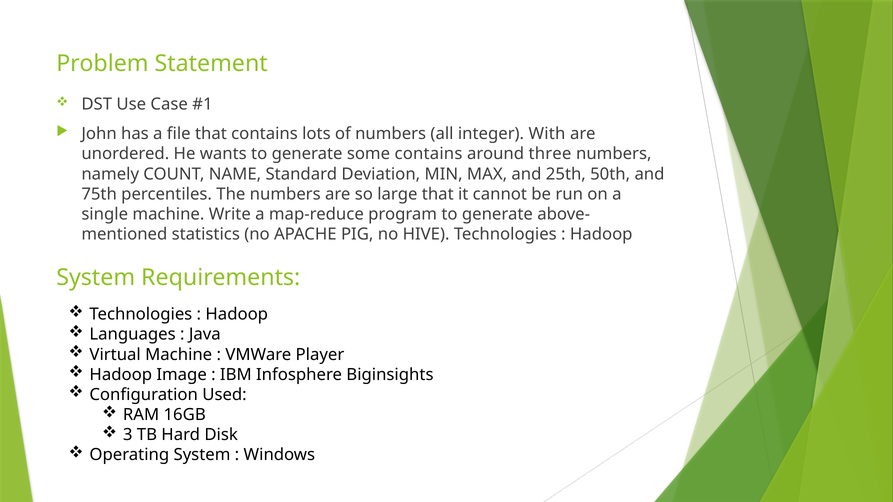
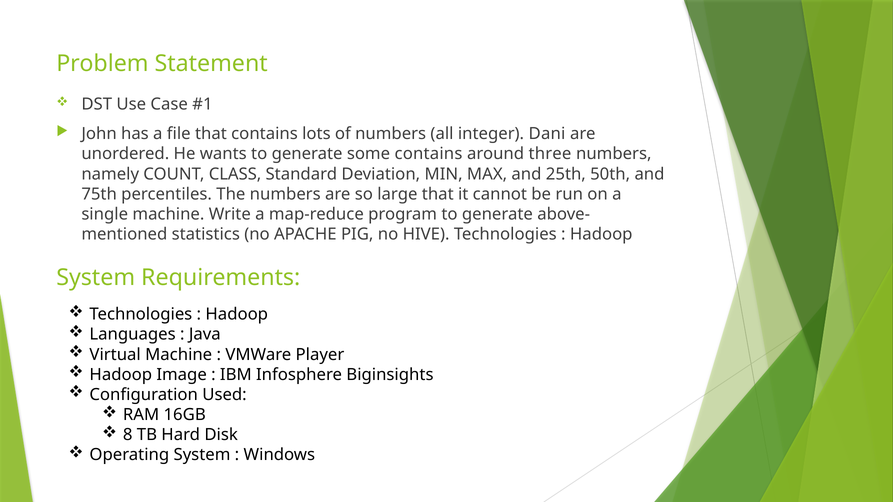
With: With -> Dani (547, 134)
NAME: NAME -> CLASS (235, 174)
3: 3 -> 8 (128, 435)
